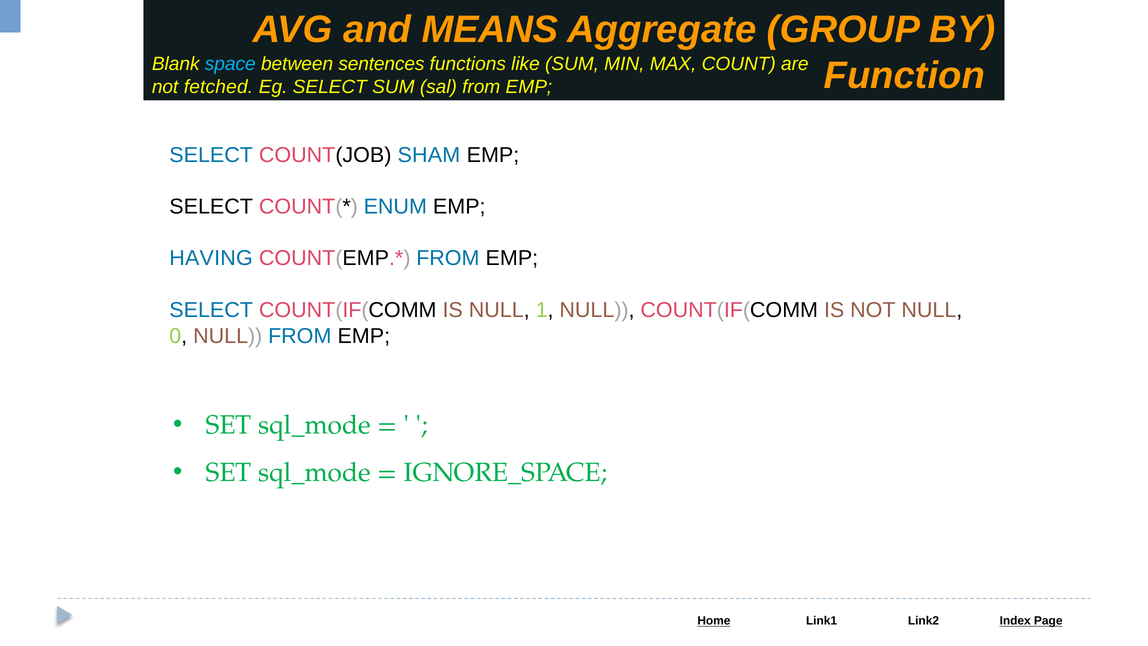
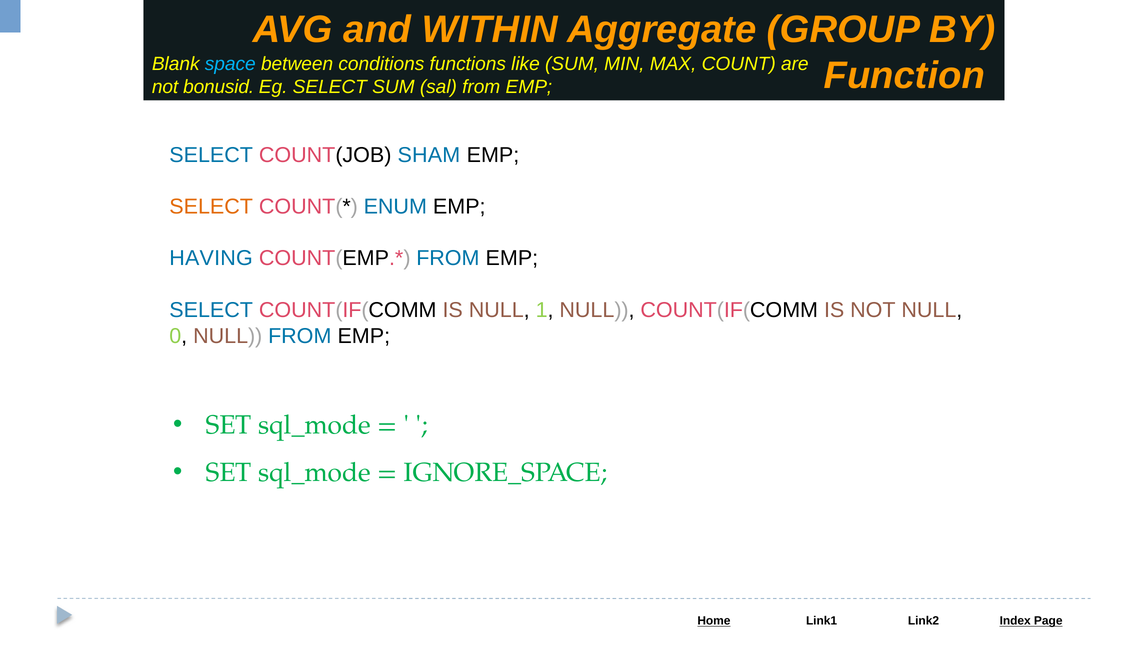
MEANS: MEANS -> WITHIN (490, 30)
sentences: sentences -> conditions (381, 64)
fetched: fetched -> bonusid (219, 87)
SELECT colour: black -> orange (211, 207)
